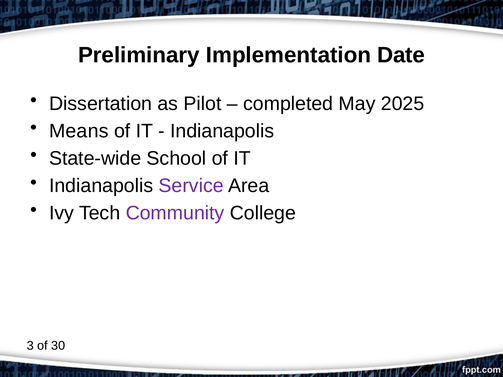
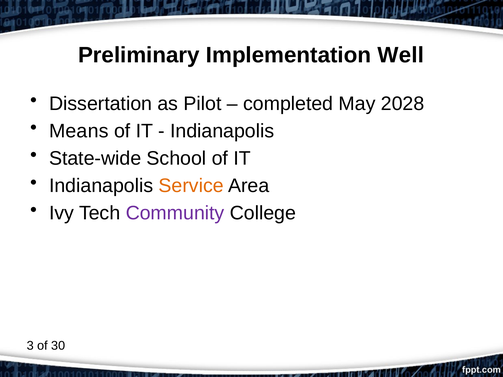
Date: Date -> Well (401, 55)
2025: 2025 -> 2028 (403, 104)
Service colour: purple -> orange (191, 186)
